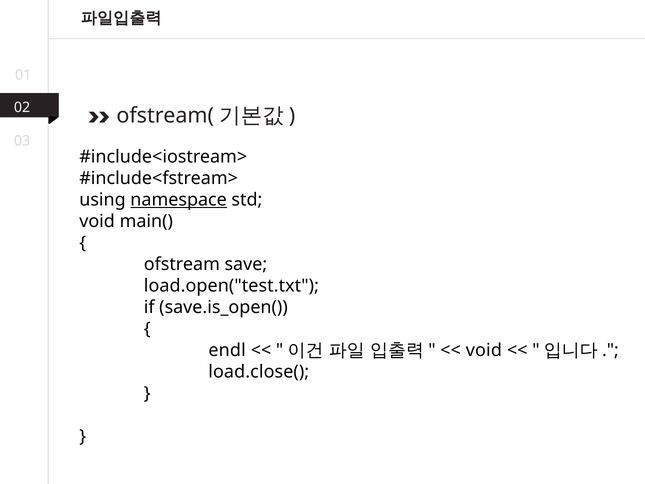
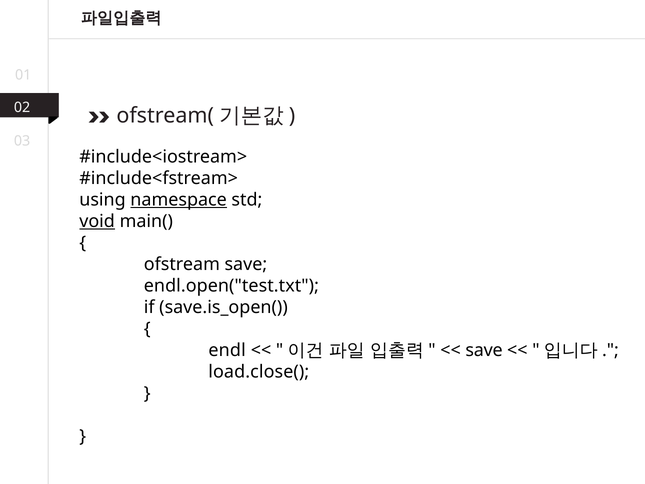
void underline: none -> present (97, 221)
load.open("test.txt: load.open("test.txt -> endl.open("test.txt (231, 286)
void: void -> save (484, 350)
